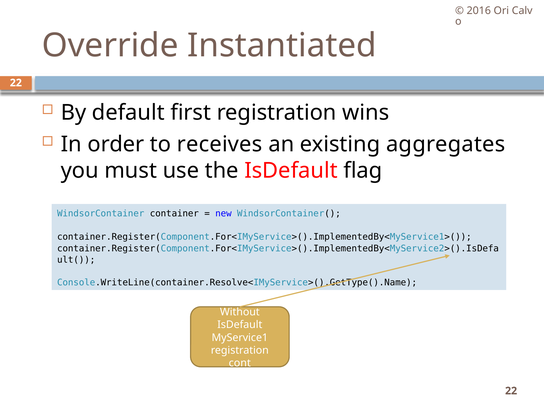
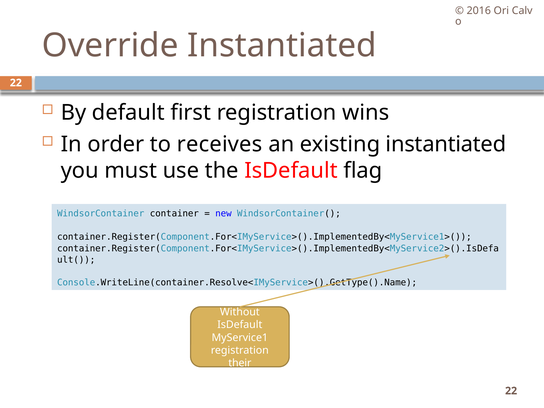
existing aggregates: aggregates -> instantiated (446, 144)
cont: cont -> their (240, 363)
